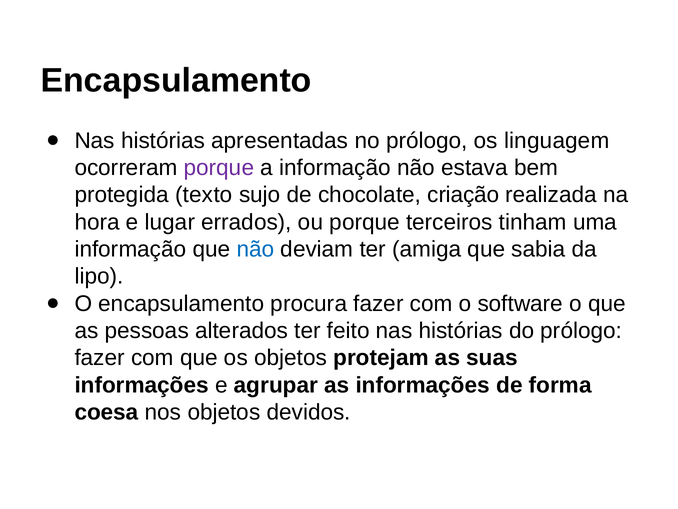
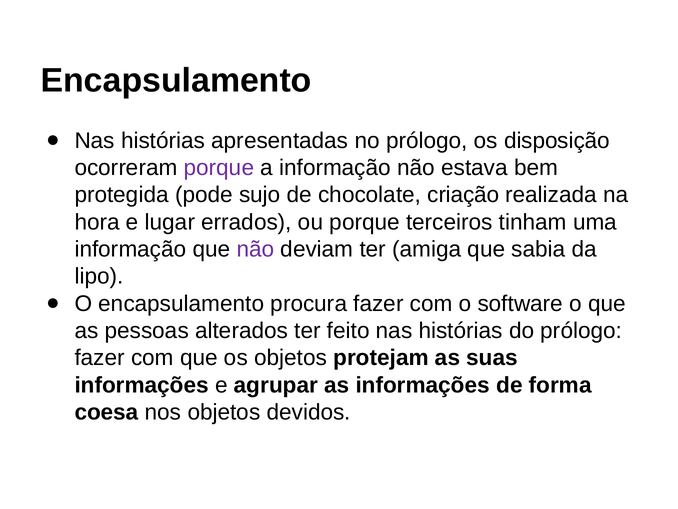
linguagem: linguagem -> disposição (557, 141)
texto: texto -> pode (204, 195)
não colour: blue -> purple (255, 249)
